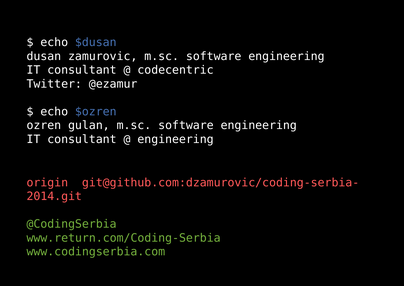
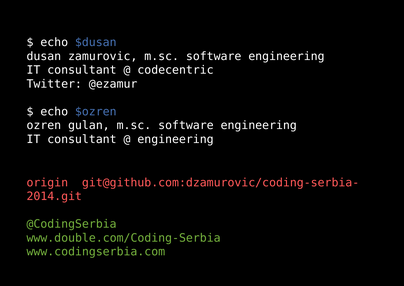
www.return.com/Coding-Serbia: www.return.com/Coding-Serbia -> www.double.com/Coding-Serbia (124, 238)
